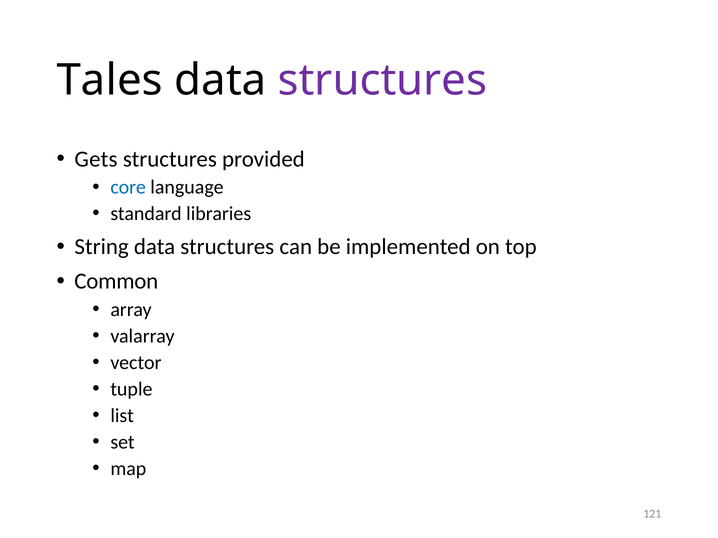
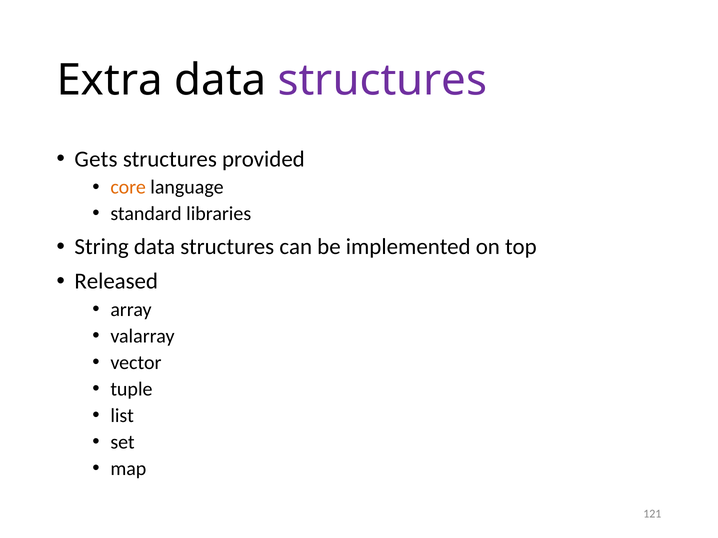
Tales: Tales -> Extra (110, 80)
core colour: blue -> orange (128, 187)
Common: Common -> Released (116, 282)
